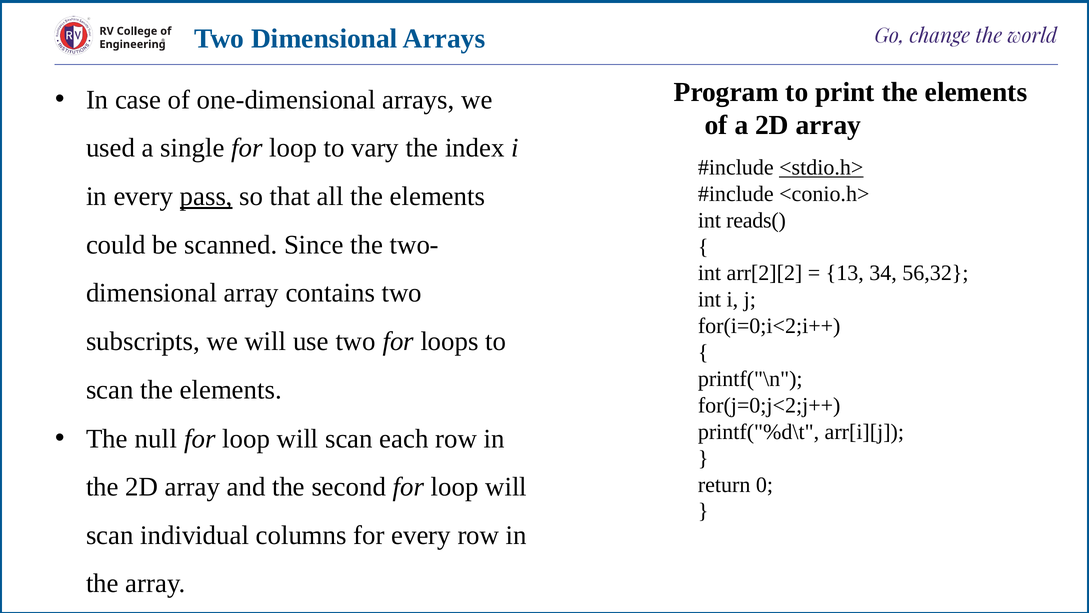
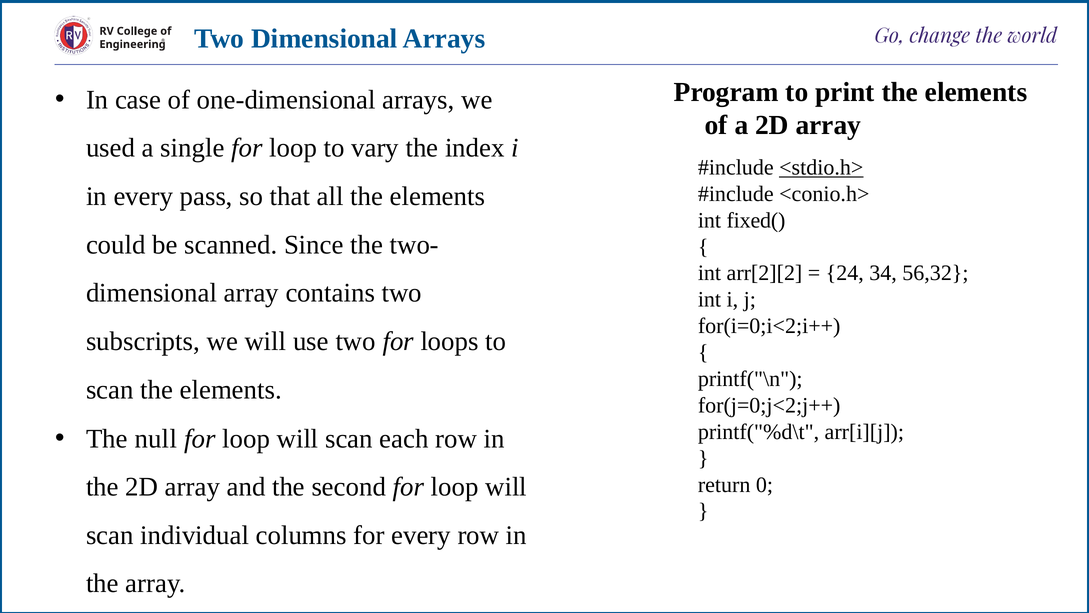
pass underline: present -> none (206, 196)
reads(: reads( -> fixed( (756, 220)
13: 13 -> 24 (845, 273)
